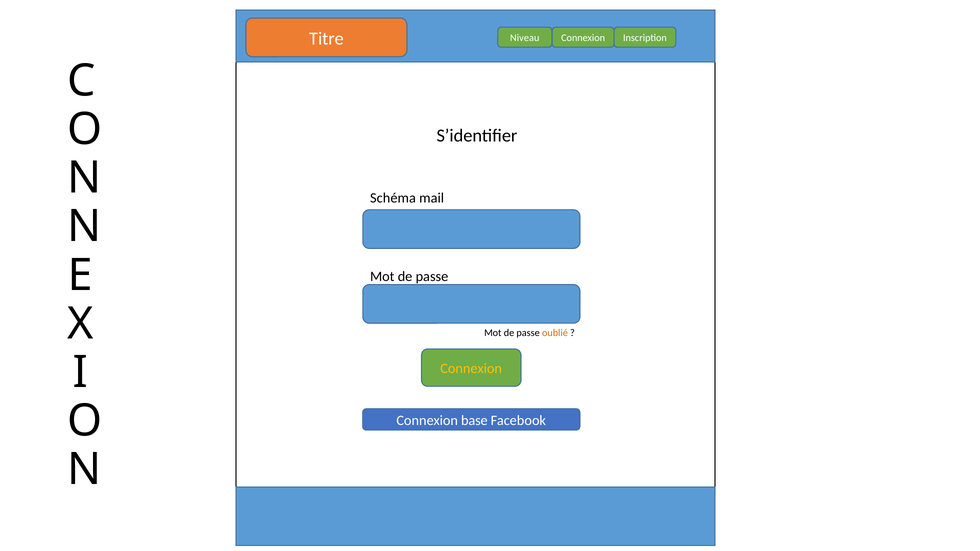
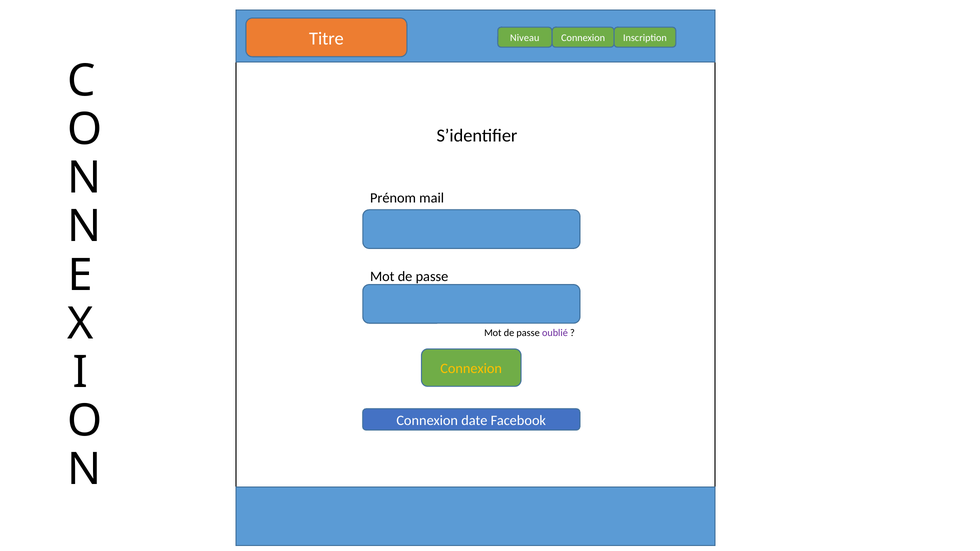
Schéma: Schéma -> Prénom (393, 198)
oublié colour: orange -> purple (555, 333)
base: base -> date (474, 421)
